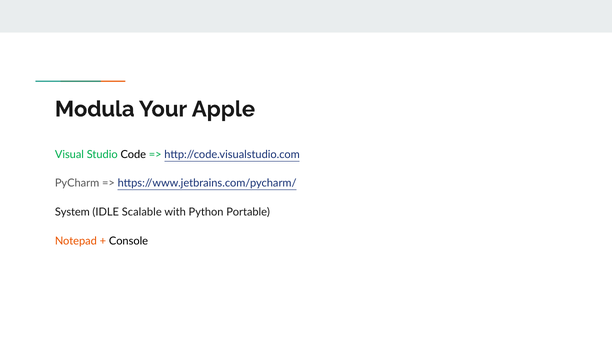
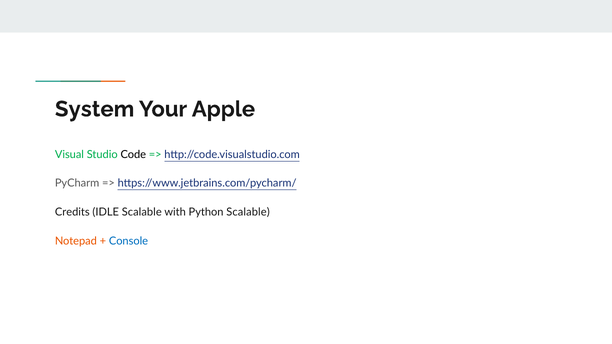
Modula: Modula -> System (95, 109)
System: System -> Credits (72, 212)
Python Portable: Portable -> Scalable (248, 212)
Console colour: black -> blue (128, 241)
